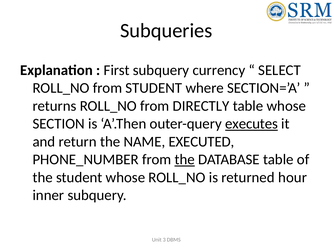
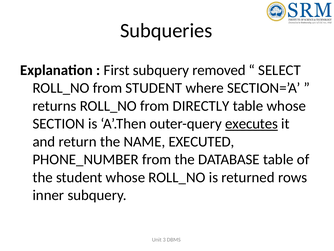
currency: currency -> removed (219, 70)
the underline: present -> none (185, 159)
hour: hour -> rows (293, 177)
